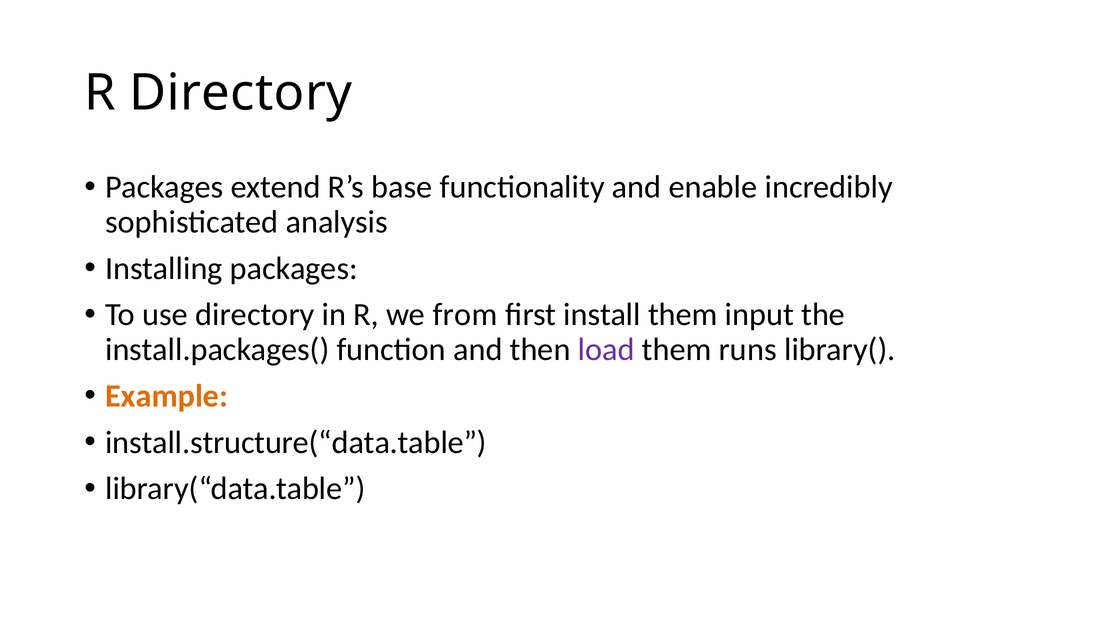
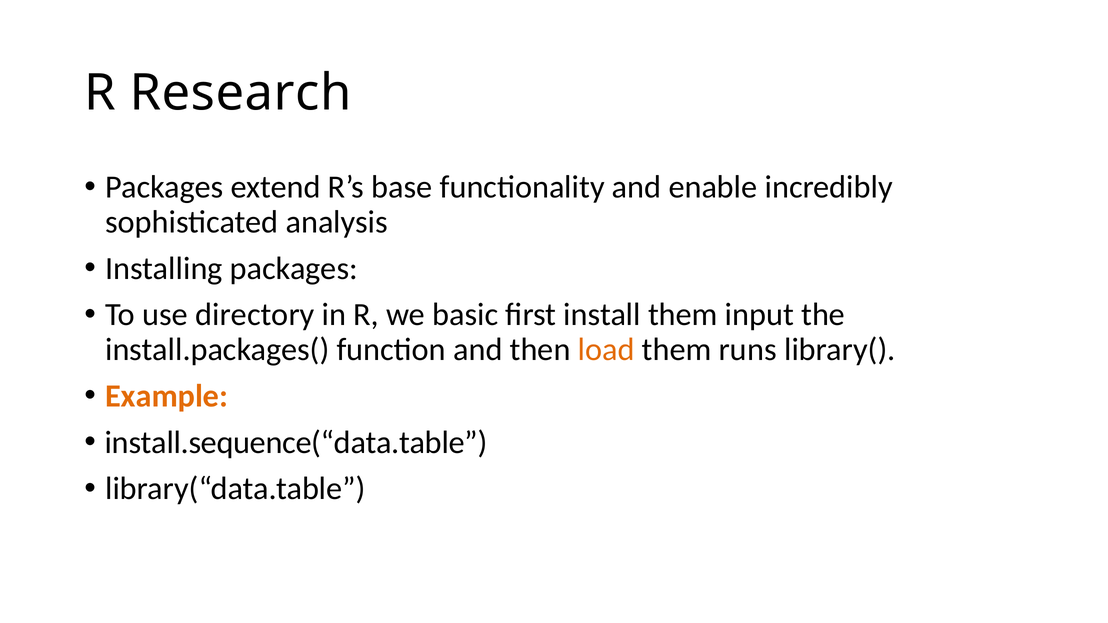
R Directory: Directory -> Research (241, 93)
from: from -> basic (465, 315)
load colour: purple -> orange (606, 350)
install.structure(“data.table: install.structure(“data.table -> install.sequence(“data.table (296, 443)
